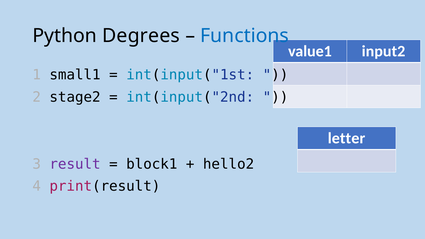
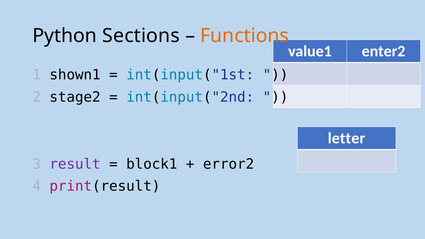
Degrees: Degrees -> Sections (141, 36)
Functions colour: blue -> orange (245, 36)
input2: input2 -> enter2 (384, 51)
small1: small1 -> shown1 (75, 75)
hello2: hello2 -> error2 (229, 164)
